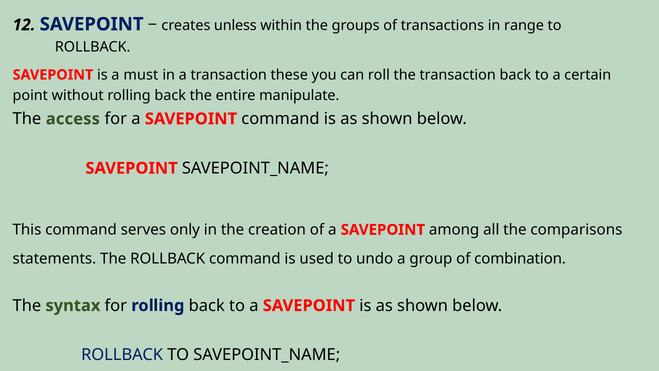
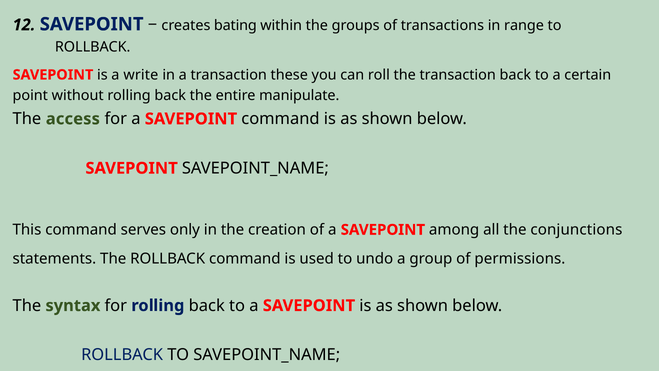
unless: unless -> bating (235, 26)
must: must -> write (141, 75)
comparisons: comparisons -> conjunctions (576, 230)
combination: combination -> permissions (520, 259)
